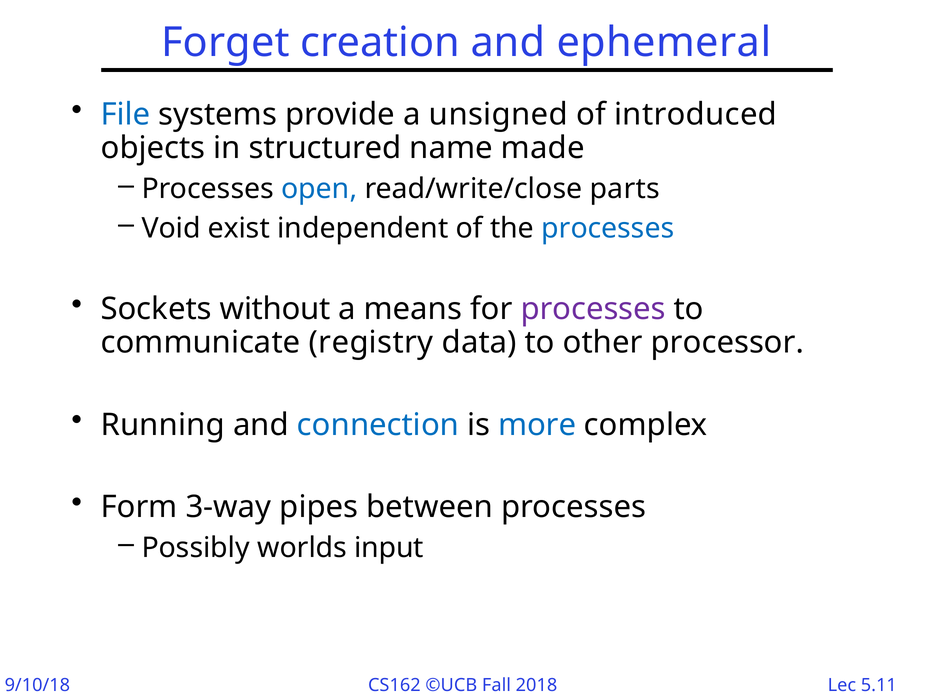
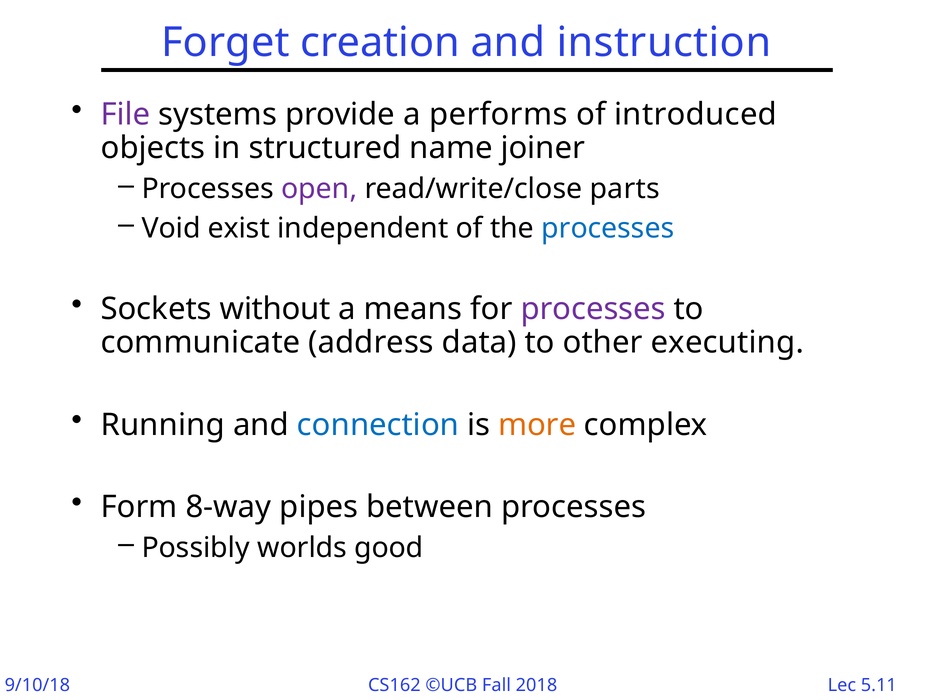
ephemeral: ephemeral -> instruction (664, 43)
File colour: blue -> purple (126, 115)
unsigned: unsigned -> performs (498, 115)
made: made -> joiner (543, 148)
open colour: blue -> purple (319, 189)
registry: registry -> address (371, 343)
processor: processor -> executing (727, 343)
more colour: blue -> orange (537, 425)
3-way: 3-way -> 8-way (228, 507)
input: input -> good (389, 548)
